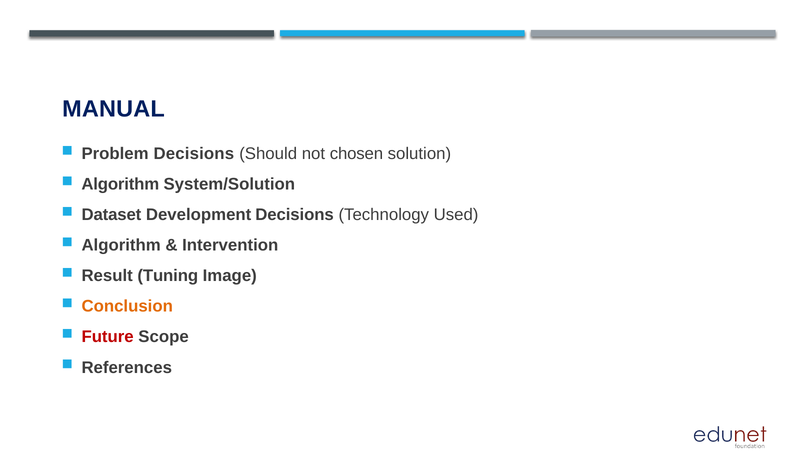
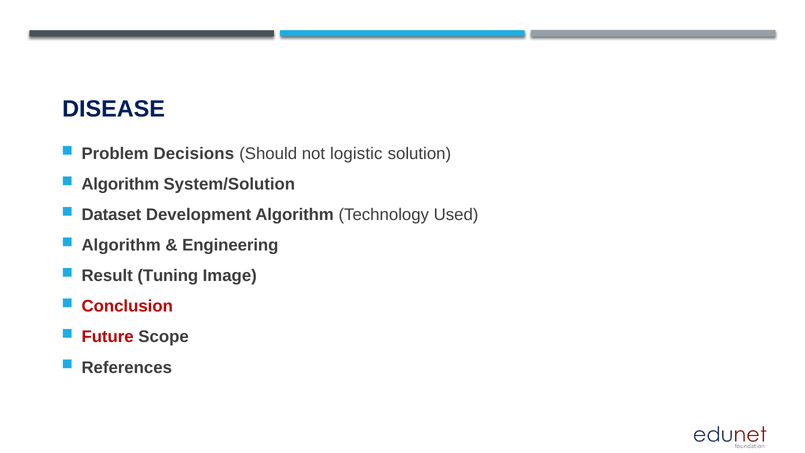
MANUAL: MANUAL -> DISEASE (114, 109)
chosen: chosen -> logistic (356, 154)
Development Decisions: Decisions -> Algorithm (295, 215)
Intervention: Intervention -> Engineering (230, 245)
Conclusion colour: orange -> red (127, 306)
